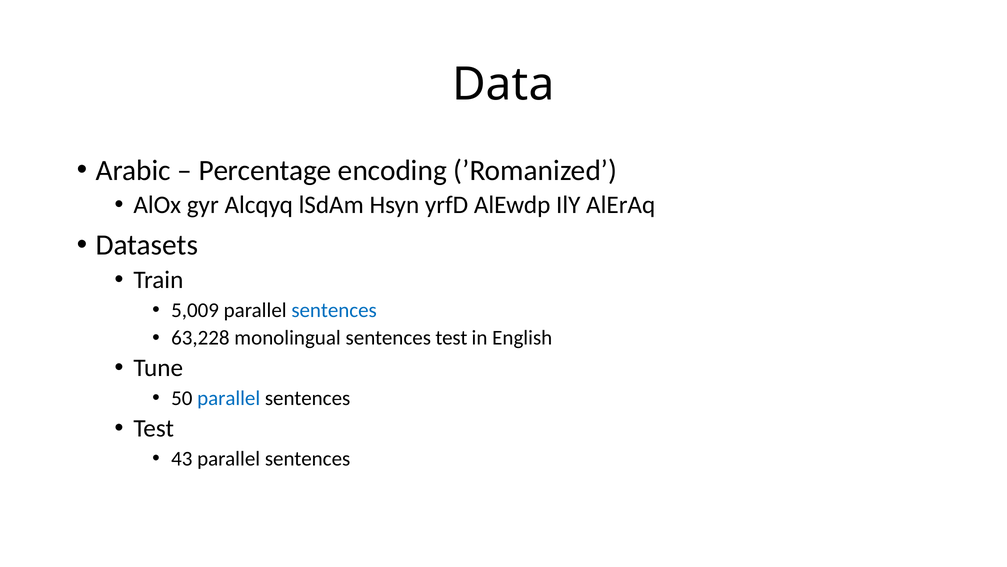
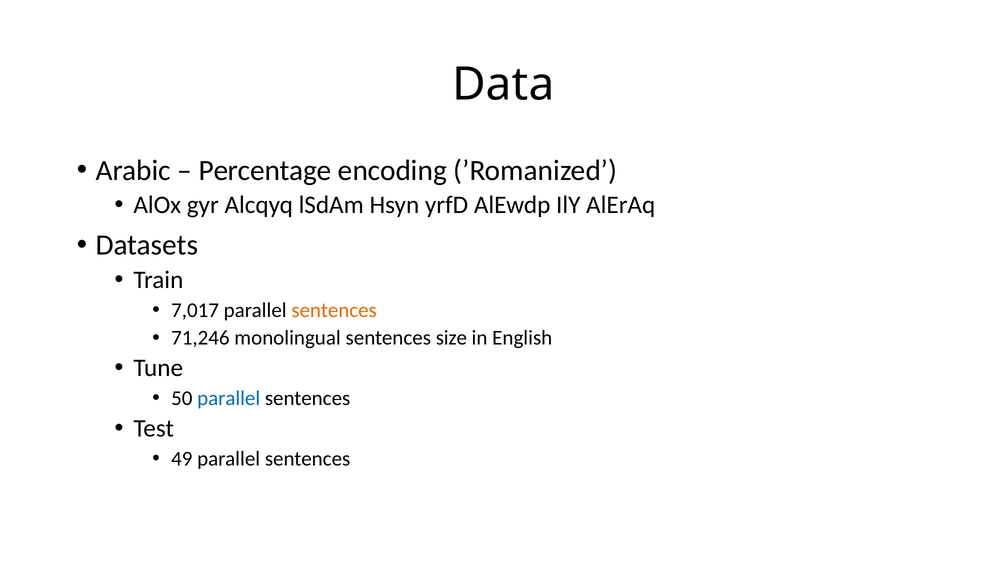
5,009: 5,009 -> 7,017 (195, 310)
sentences colour: blue -> orange (334, 310)
63,228: 63,228 -> 71,246 (200, 338)
sentences test: test -> size (451, 338)
43: 43 -> 49 (182, 458)
